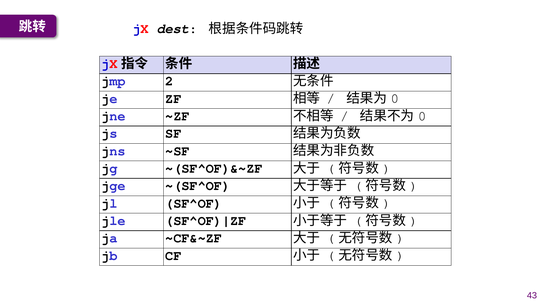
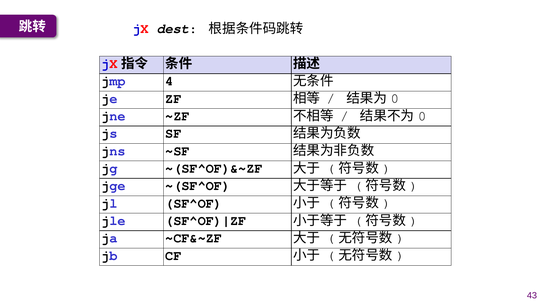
2: 2 -> 4 (169, 81)
